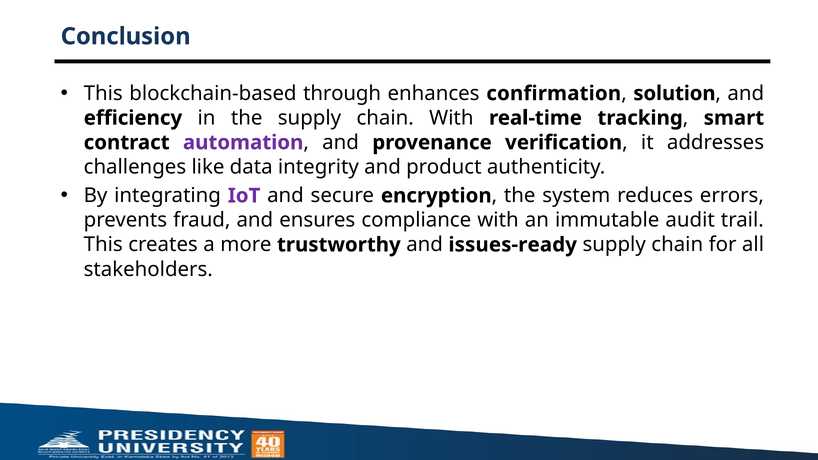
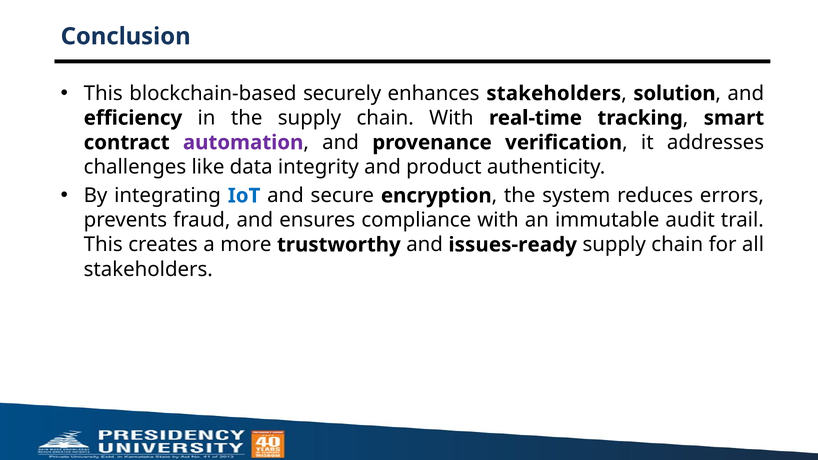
through: through -> securely (342, 93)
enhances confirmation: confirmation -> stakeholders (554, 93)
IoT colour: purple -> blue (244, 196)
